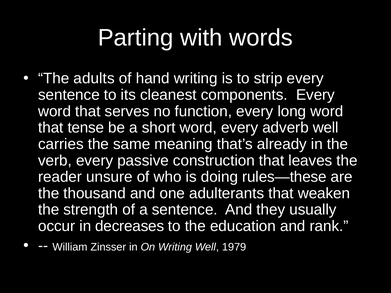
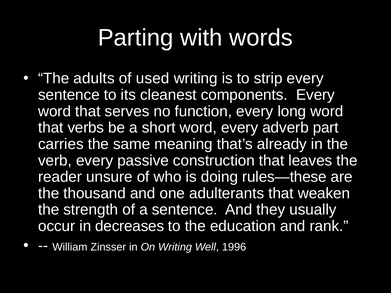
hand: hand -> used (153, 79)
tense: tense -> verbs (86, 128)
adverb well: well -> part (326, 128)
1979: 1979 -> 1996 (234, 247)
